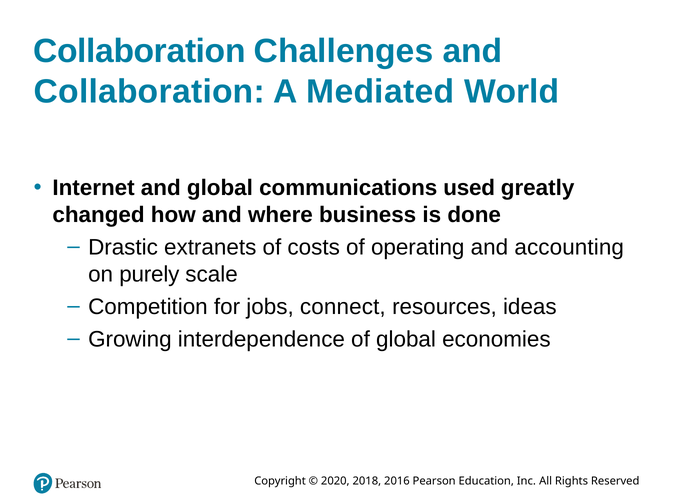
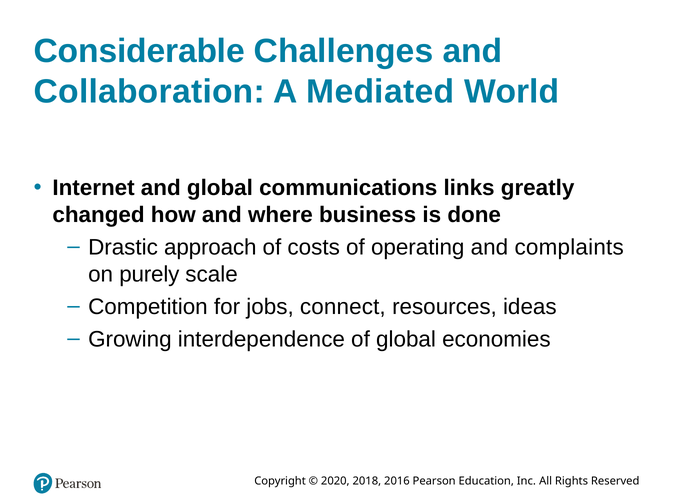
Collaboration: Collaboration -> Considerable (139, 51)
used: used -> links (469, 188)
extranets: extranets -> approach (210, 248)
accounting: accounting -> complaints (569, 248)
